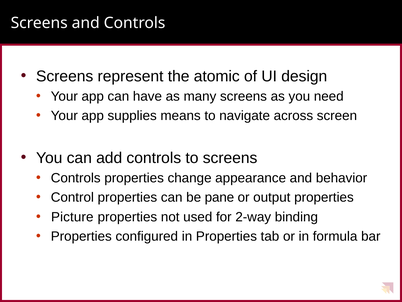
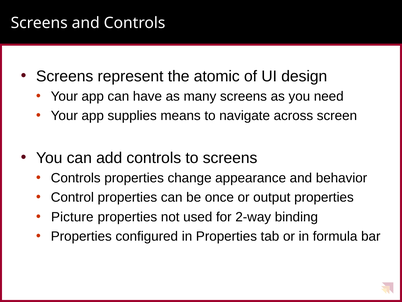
pane: pane -> once (219, 197)
